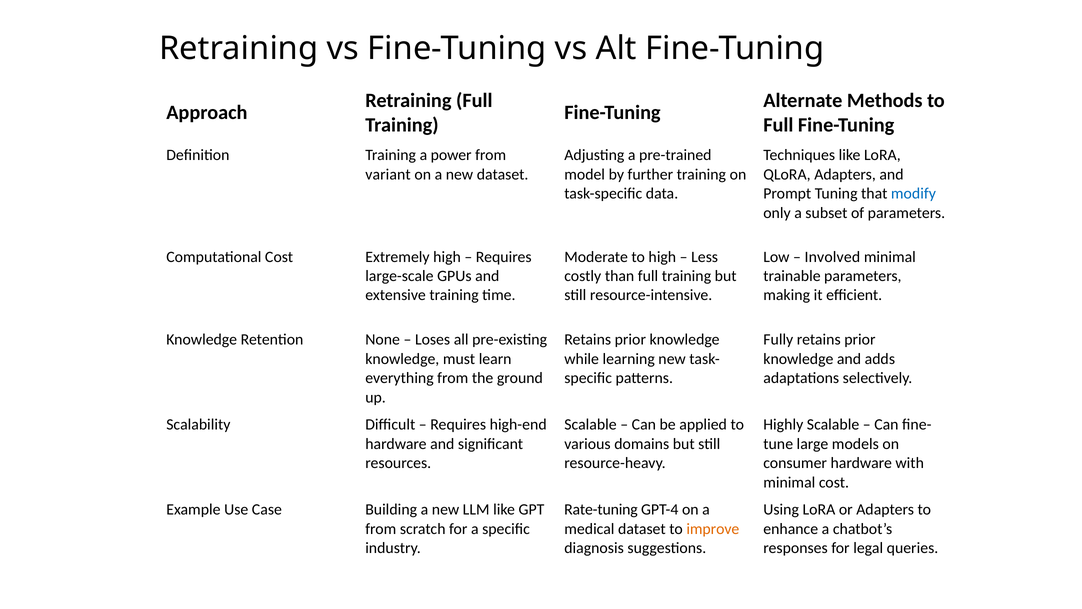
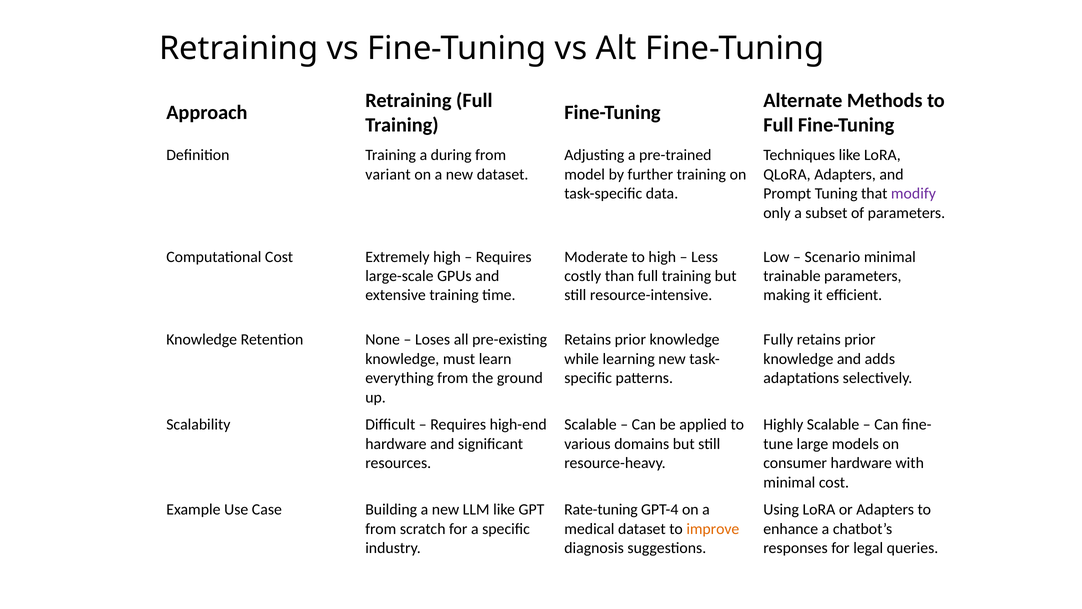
power: power -> during (451, 155)
modify colour: blue -> purple (913, 194)
Involved: Involved -> Scenario (832, 257)
